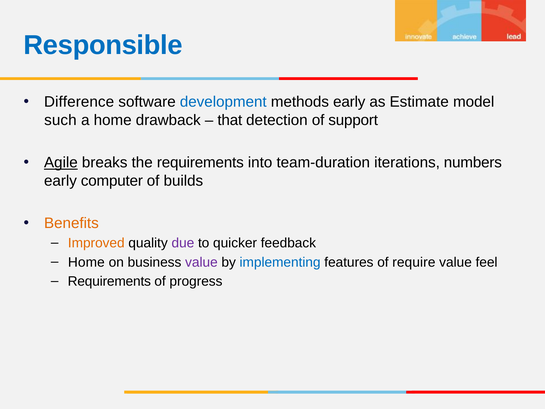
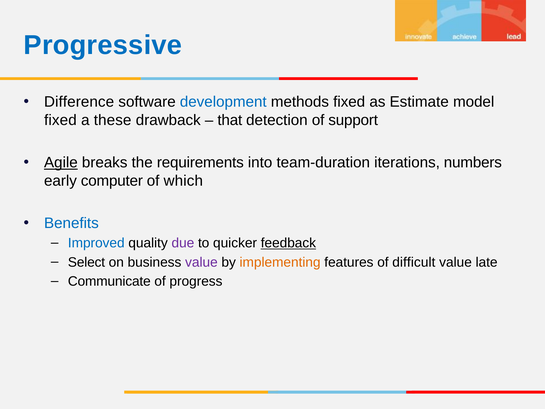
Responsible: Responsible -> Progressive (103, 45)
methods early: early -> fixed (349, 102)
such: such -> fixed (60, 120)
a home: home -> these (113, 120)
builds: builds -> which (183, 181)
Benefits colour: orange -> blue (71, 223)
Improved colour: orange -> blue (96, 243)
feedback underline: none -> present (288, 243)
Home: Home -> Select (86, 262)
implementing colour: blue -> orange (280, 262)
require: require -> difficult (414, 262)
feel: feel -> late (487, 262)
Requirements: Requirements -> Communicate (109, 281)
